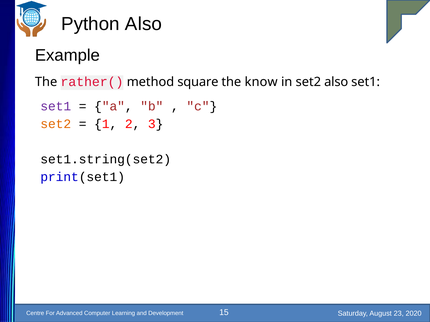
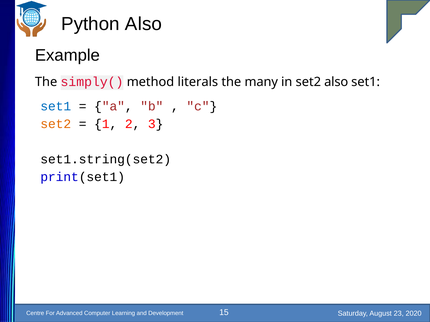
rather(: rather( -> simply( (92, 82)
square: square -> literals (198, 82)
know: know -> many (261, 82)
set1 colour: purple -> blue (56, 106)
